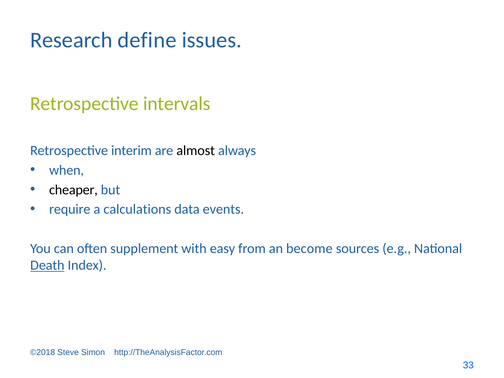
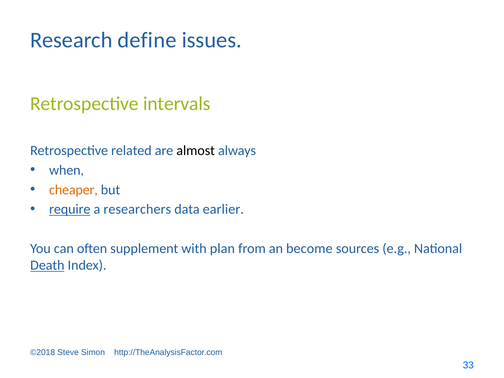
interim: interim -> related (131, 151)
cheaper colour: black -> orange (73, 190)
require underline: none -> present (70, 209)
calculations: calculations -> researchers (137, 209)
events: events -> earlier (223, 209)
easy: easy -> plan (222, 249)
